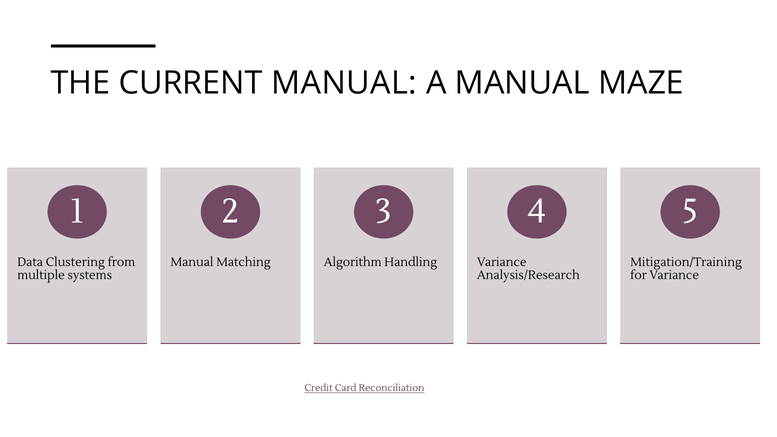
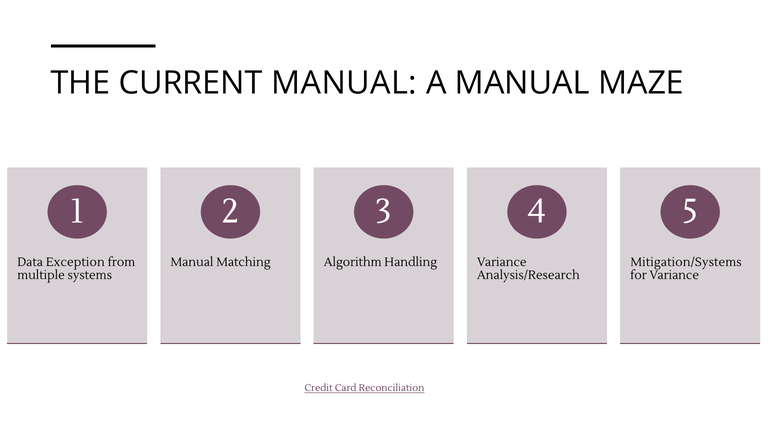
Clustering: Clustering -> Exception (75, 262)
Mitigation/Training: Mitigation/Training -> Mitigation/Systems (686, 262)
